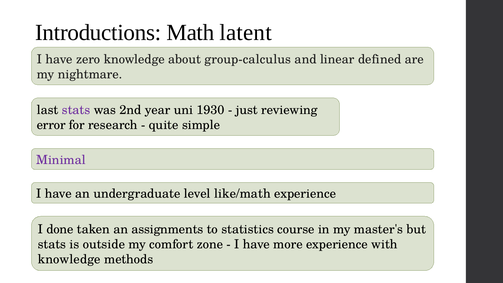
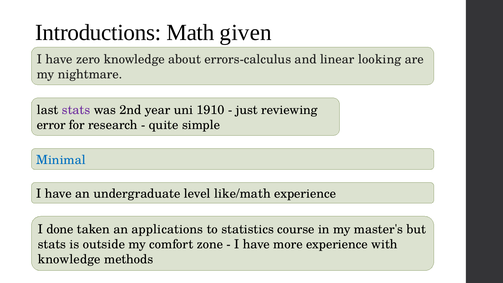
latent: latent -> given (246, 33)
group-calculus: group-calculus -> errors-calculus (248, 59)
defined: defined -> looking (380, 59)
1930: 1930 -> 1910 (211, 110)
Minimal colour: purple -> blue (61, 160)
assignments: assignments -> applications (167, 229)
